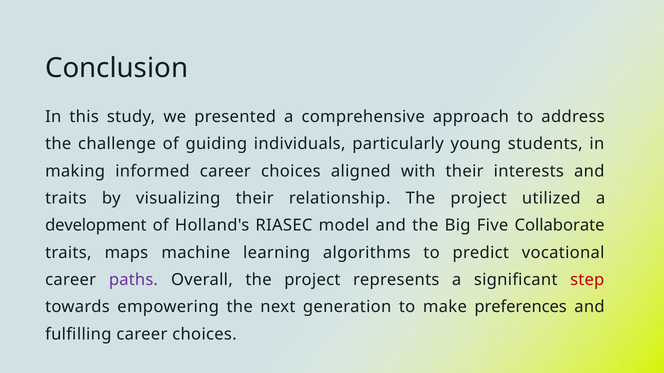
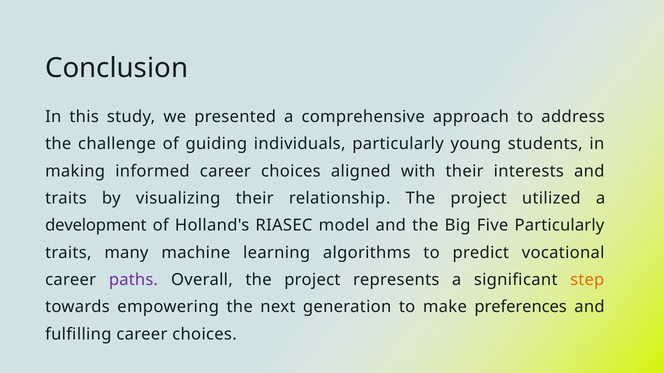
Five Collaborate: Collaborate -> Particularly (559, 226)
maps: maps -> many (126, 253)
step colour: red -> orange (587, 280)
